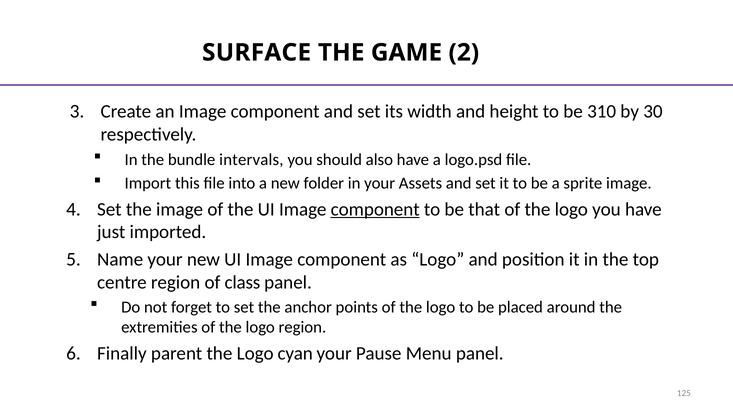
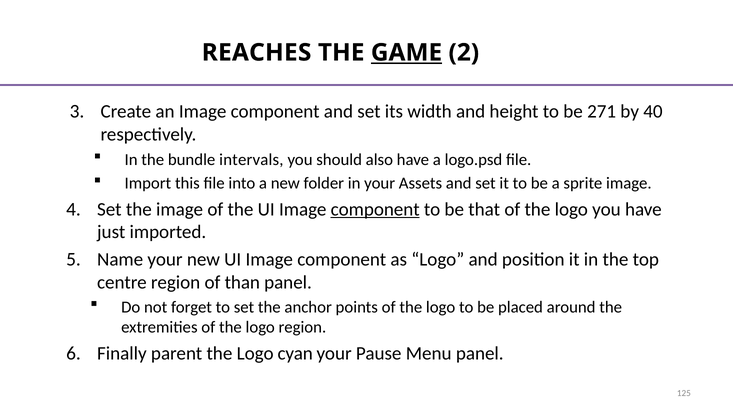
SURFACE: SURFACE -> REACHES (257, 53)
GAME underline: none -> present (407, 53)
310: 310 -> 271 (602, 112)
30: 30 -> 40 (653, 112)
class: class -> than (242, 282)
